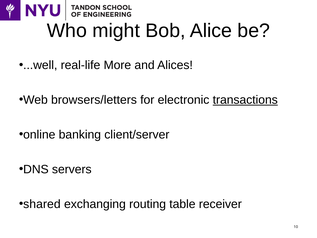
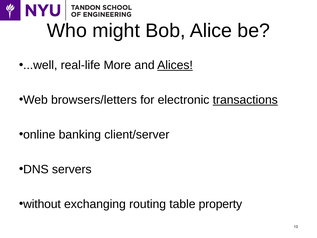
Alices underline: none -> present (175, 65)
shared: shared -> without (42, 204)
receiver: receiver -> property (220, 204)
